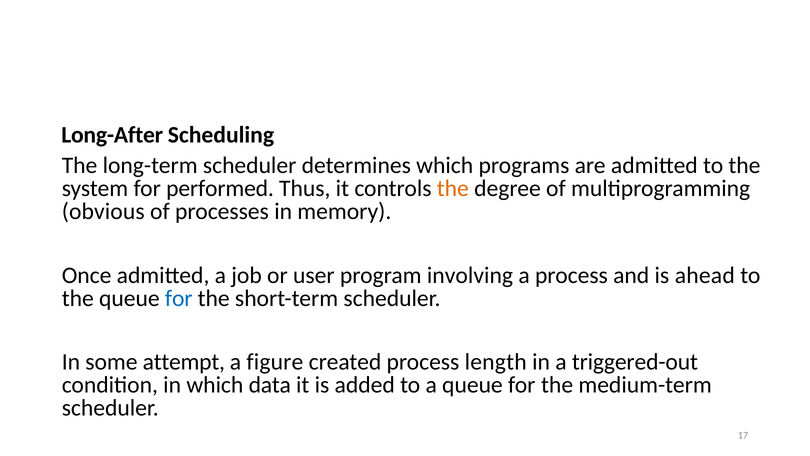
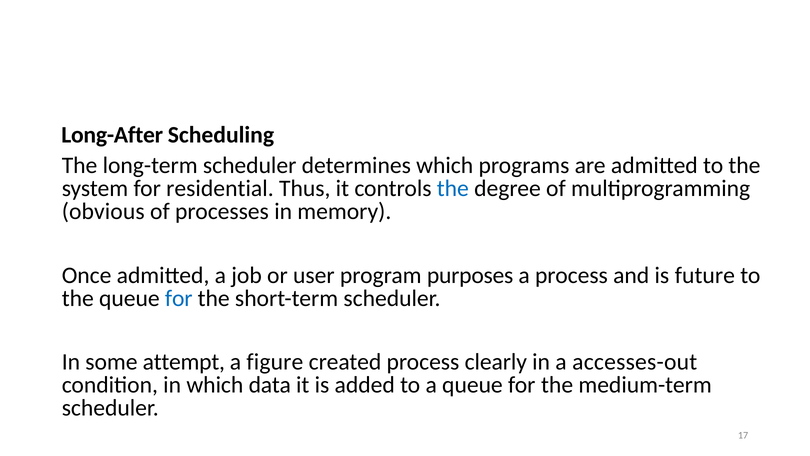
performed: performed -> residential (220, 188)
the colour: orange -> blue (453, 188)
involving: involving -> purposes (470, 275)
ahead: ahead -> future (705, 275)
length: length -> clearly (496, 362)
triggered-out: triggered-out -> accesses-out (635, 362)
